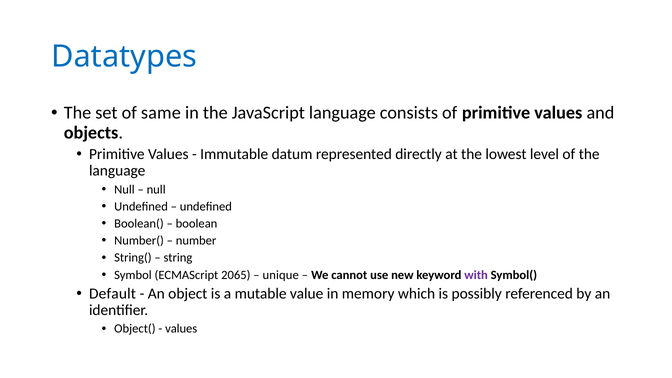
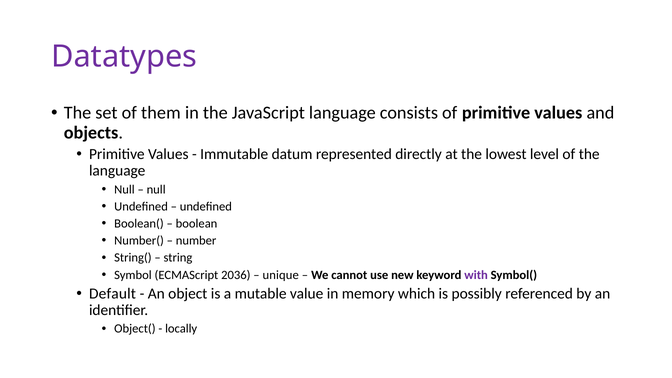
Datatypes colour: blue -> purple (124, 56)
same: same -> them (161, 113)
2065: 2065 -> 2036 (236, 275)
values: values -> locally (181, 329)
